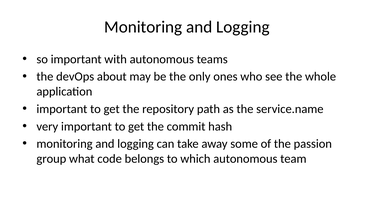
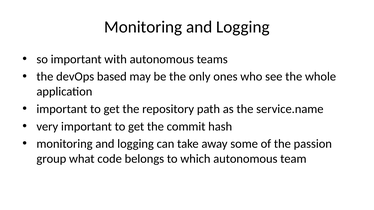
about: about -> based (112, 77)
